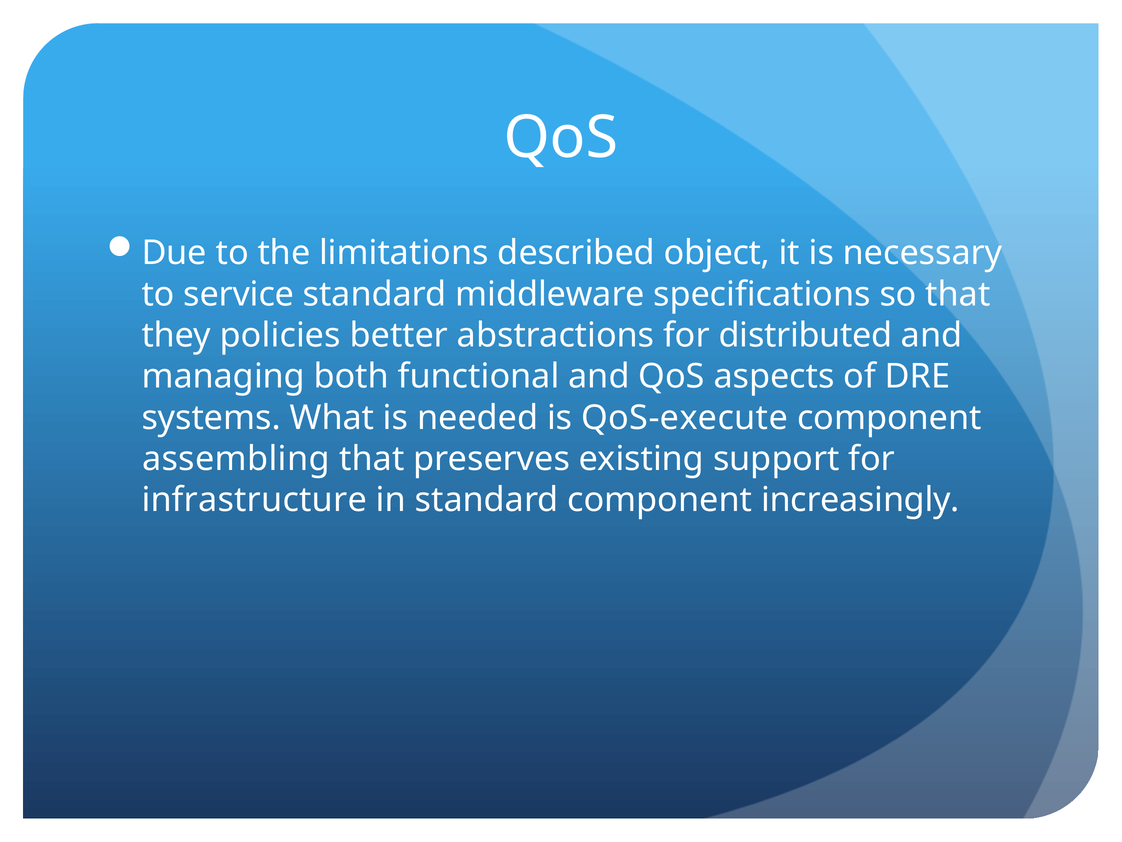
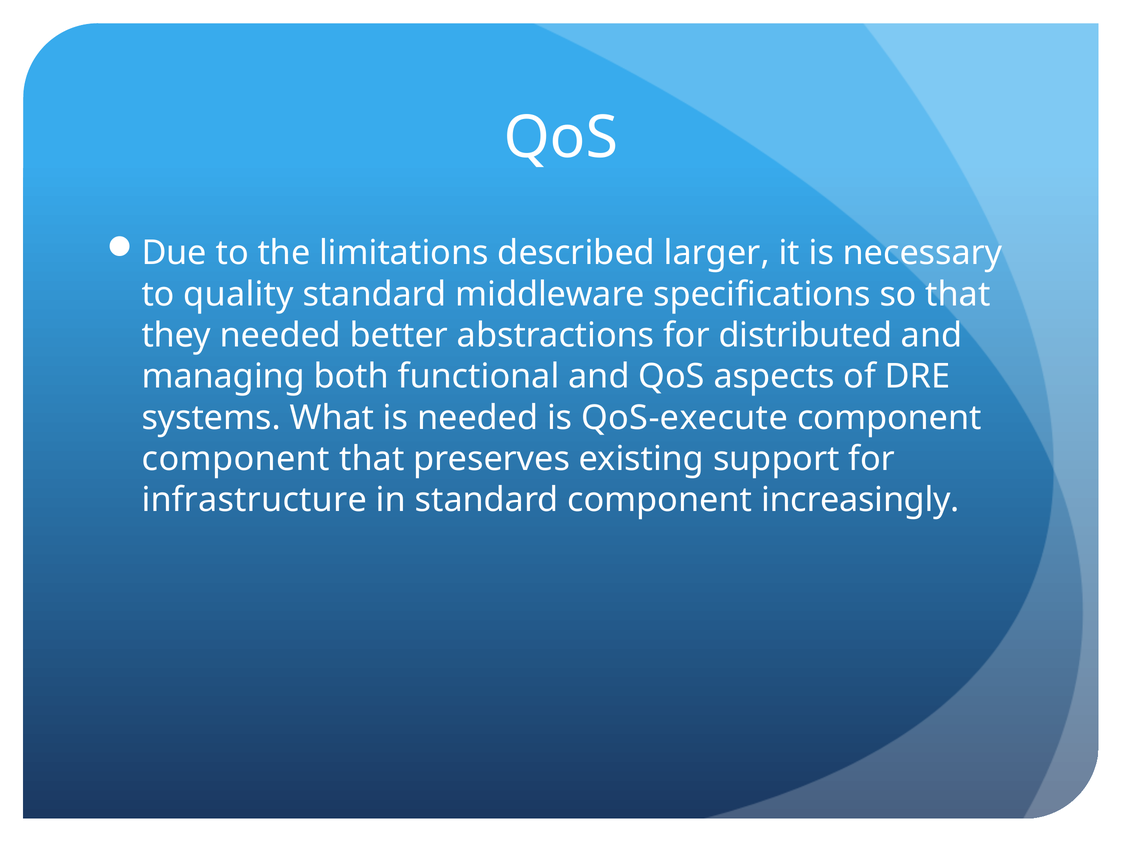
object: object -> larger (717, 253)
service: service -> quality (239, 294)
they policies: policies -> needed (280, 335)
assembling: assembling -> component (236, 459)
